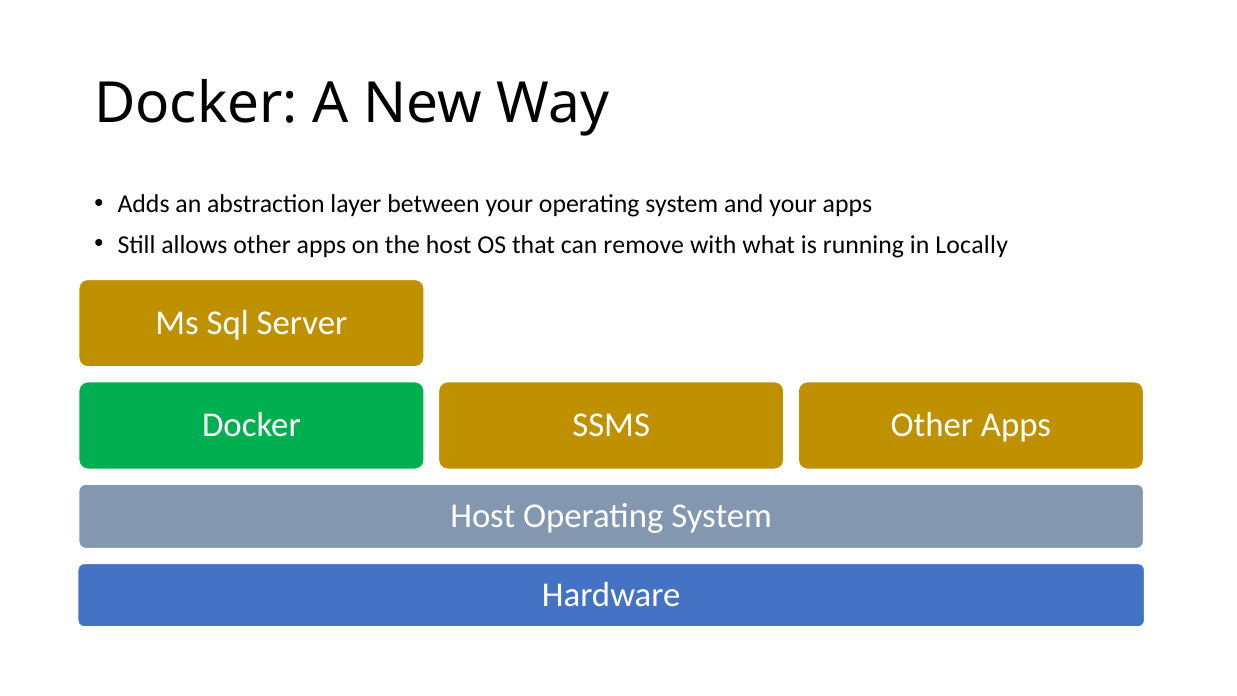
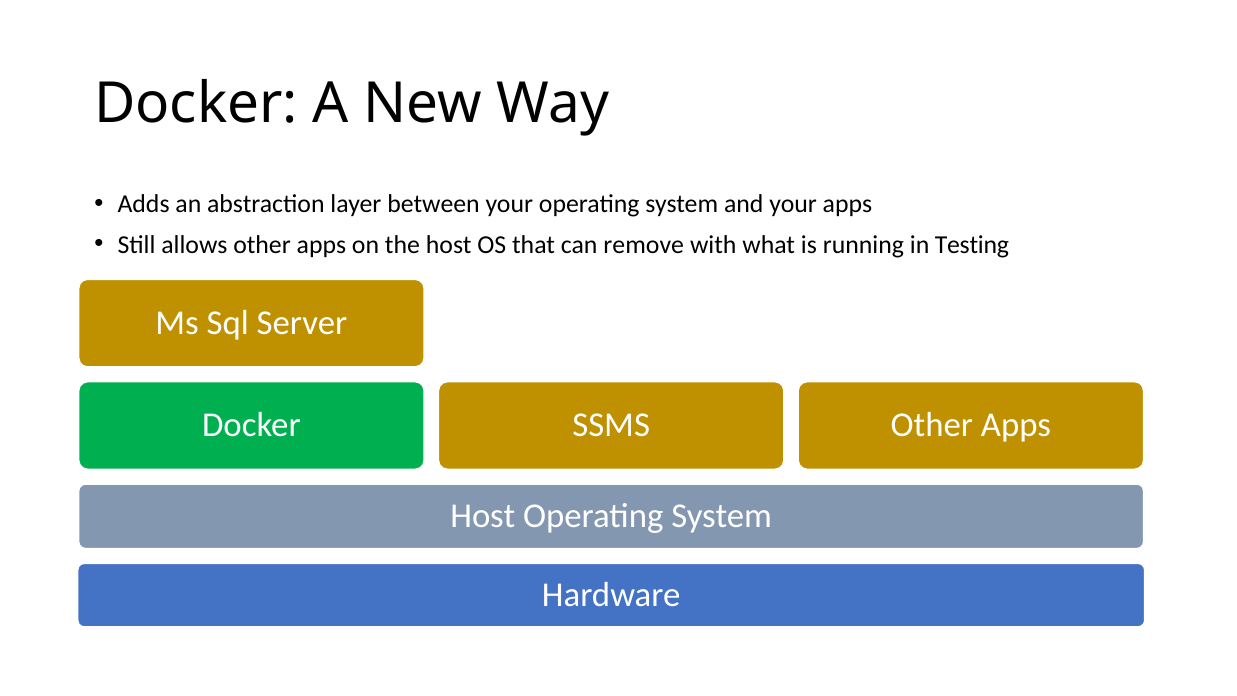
Locally: Locally -> Testing (972, 244)
